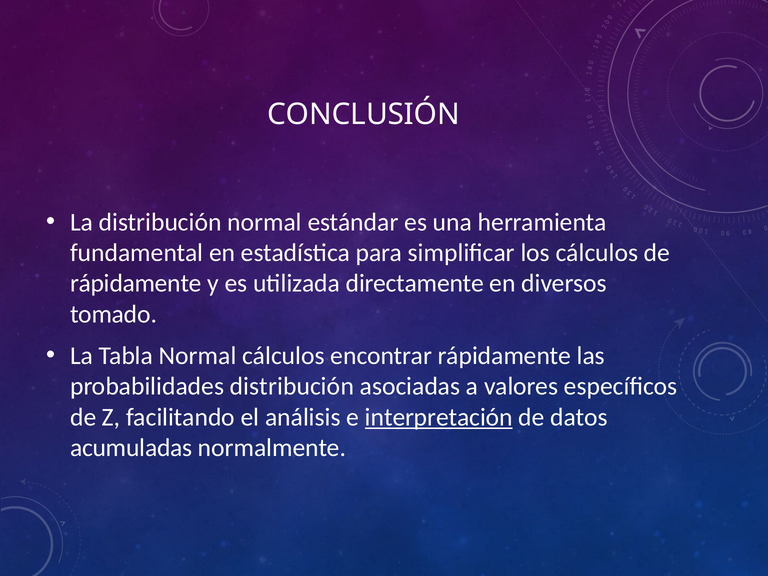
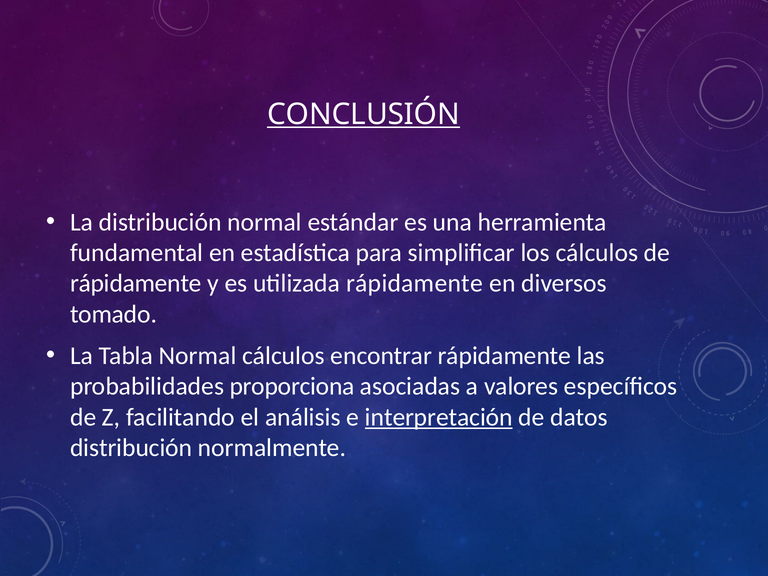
CONCLUSIÓN underline: none -> present (364, 114)
utilizada directamente: directamente -> rápidamente (415, 284)
probabilidades distribución: distribución -> proporciona (292, 386)
acumuladas: acumuladas -> distribución (131, 448)
